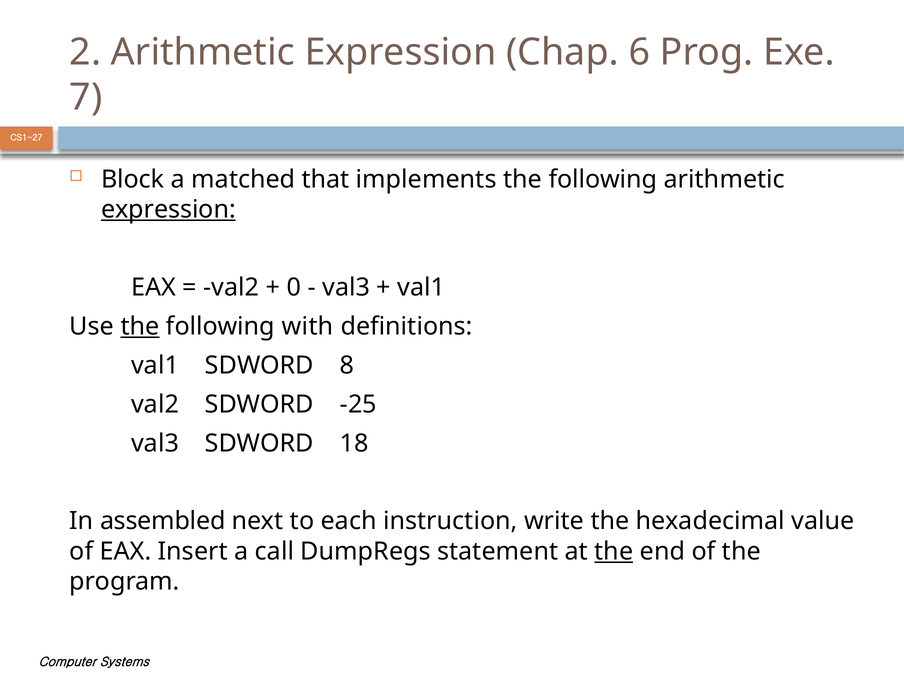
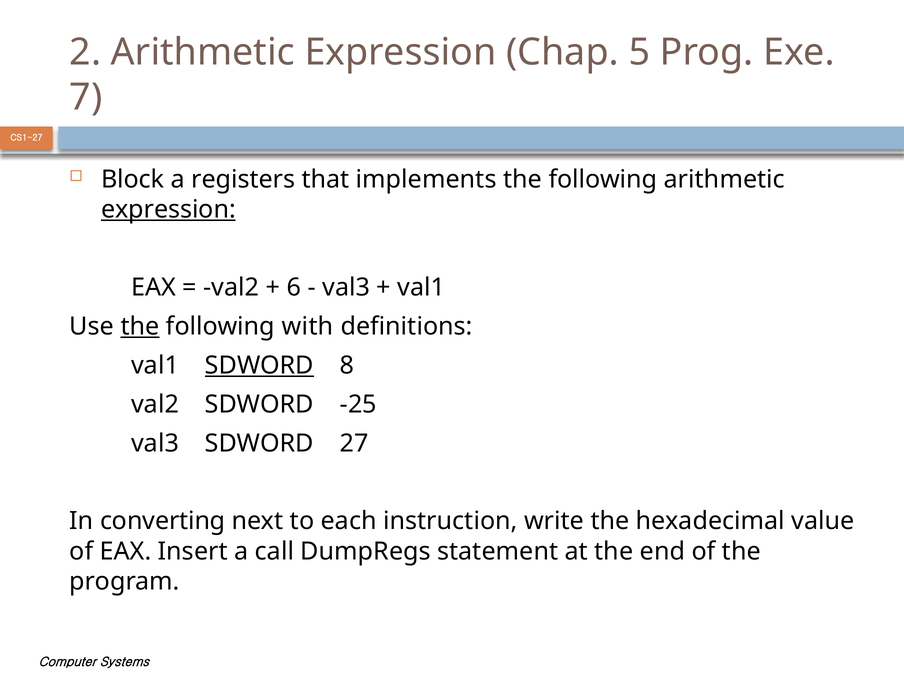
6: 6 -> 5 (639, 52)
matched: matched -> registers (243, 179)
0: 0 -> 6 (294, 288)
SDWORD underline: none -> present (259, 365)
18: 18 -> 27 (354, 443)
assembled: assembled -> converting (163, 521)
the underline: present -> none (614, 551)
